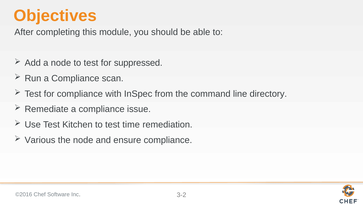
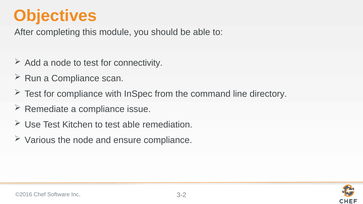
suppressed: suppressed -> connectivity (138, 63)
test time: time -> able (131, 125)
